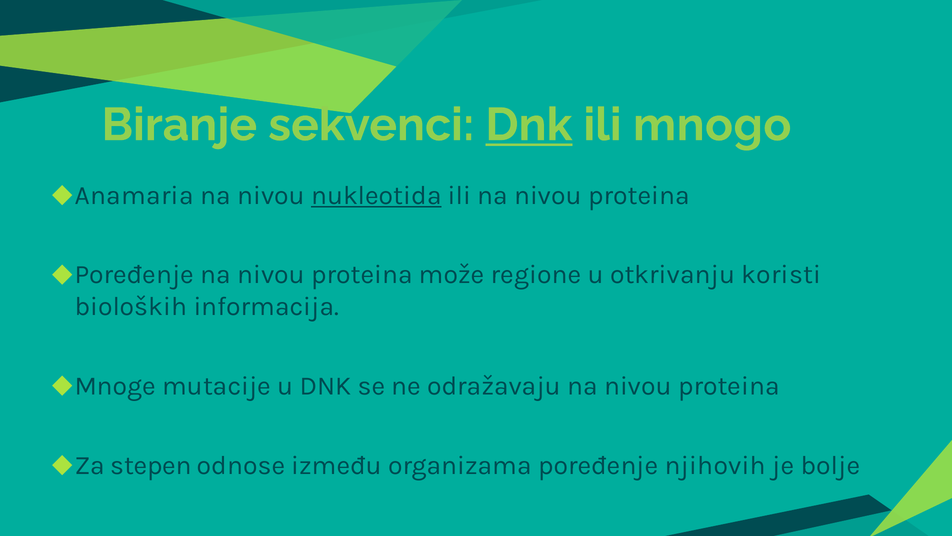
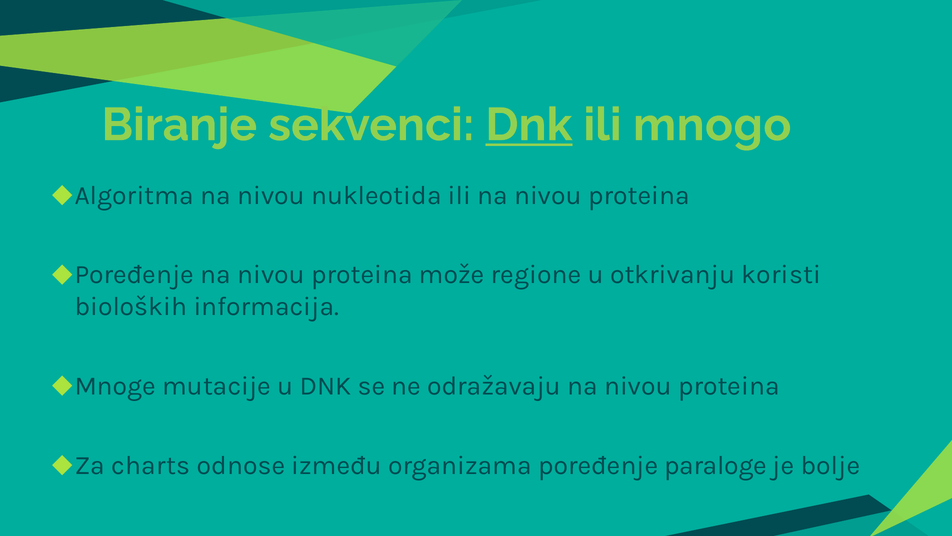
Anamaria: Anamaria -> Algoritma (134, 195)
nukleotida underline: present -> none (376, 195)
stepen: stepen -> charts (151, 465)
njihovih: njihovih -> paraloge (715, 465)
